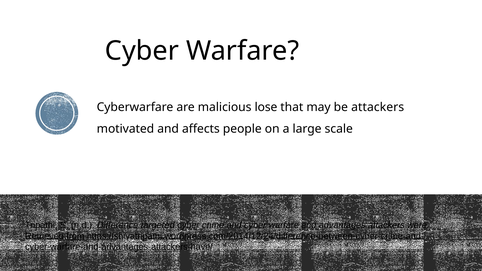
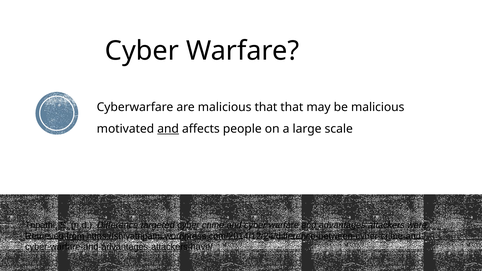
malicious lose: lose -> that (266, 107)
be attackers: attackers -> malicious (378, 107)
and underline: none -> present (168, 129)
